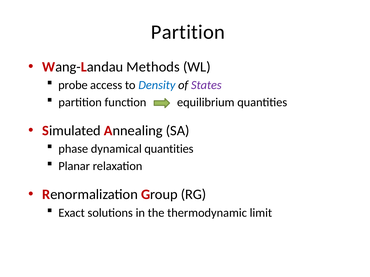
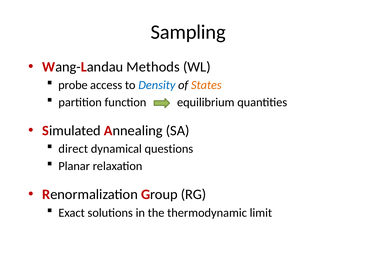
Partition: Partition -> Sampling (188, 32)
States colour: purple -> orange (206, 85)
phase: phase -> direct (73, 149)
dynamical quantities: quantities -> questions (169, 149)
